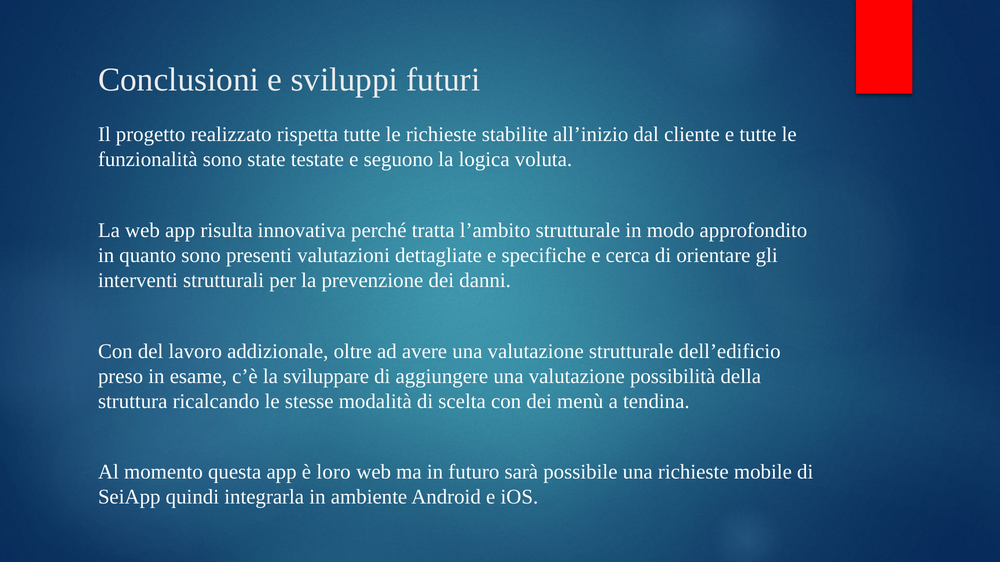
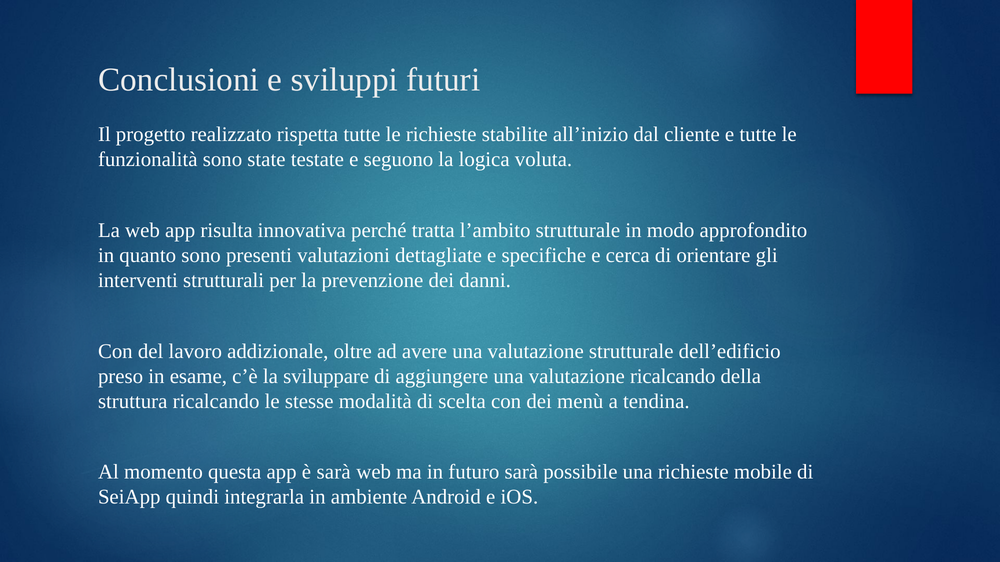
valutazione possibilità: possibilità -> ricalcando (673, 377)
è loro: loro -> sarà (334, 472)
